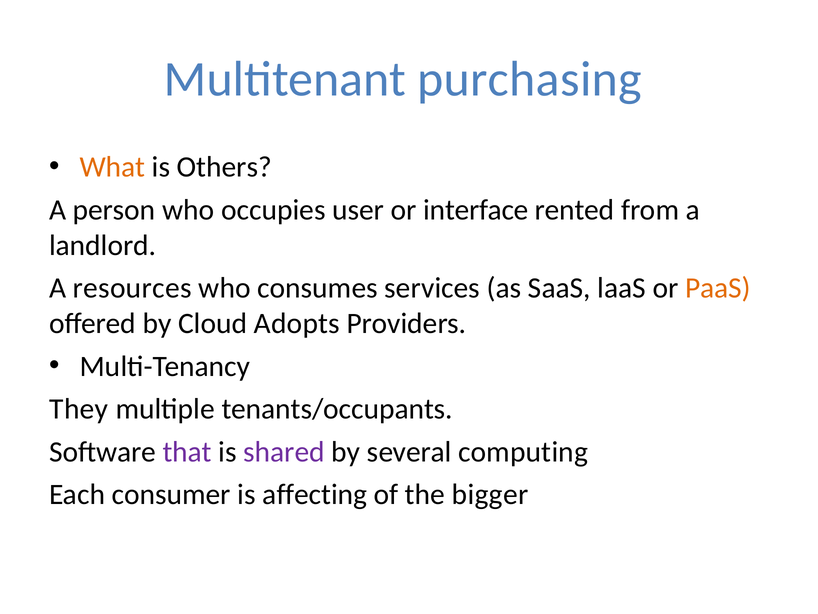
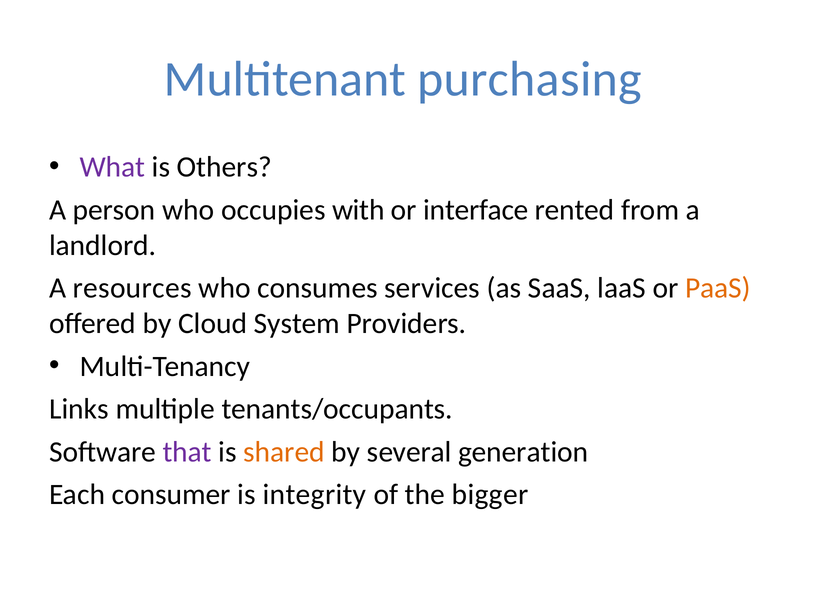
What colour: orange -> purple (113, 167)
user: user -> with (358, 210)
Adopts: Adopts -> System (297, 323)
They: They -> Links (79, 409)
shared colour: purple -> orange (284, 451)
computing: computing -> generation (523, 451)
affecting: affecting -> integrity (315, 494)
